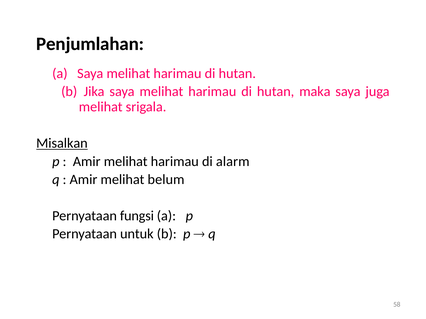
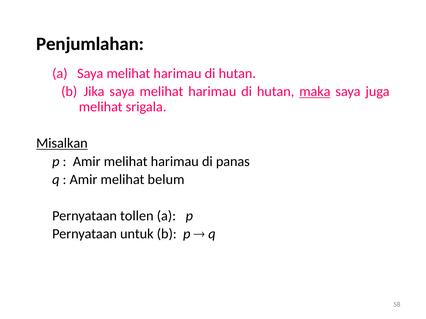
maka underline: none -> present (315, 92)
alarm: alarm -> panas (233, 162)
fungsi: fungsi -> tollen (137, 216)
